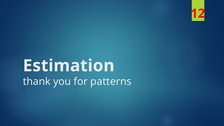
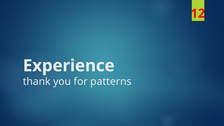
Estimation: Estimation -> Experience (69, 66)
